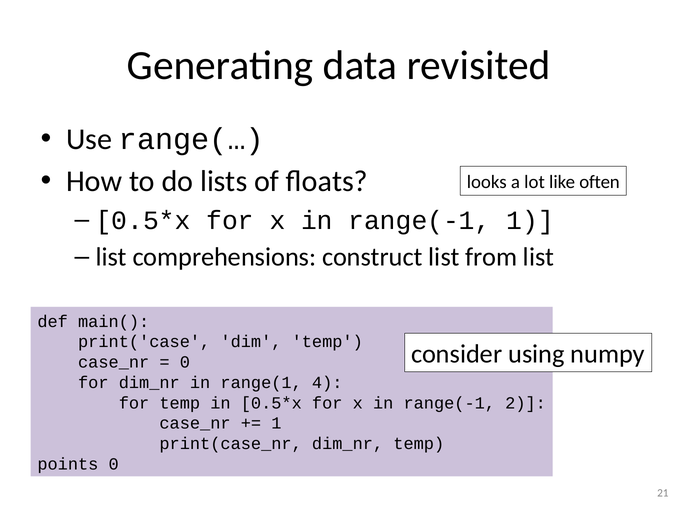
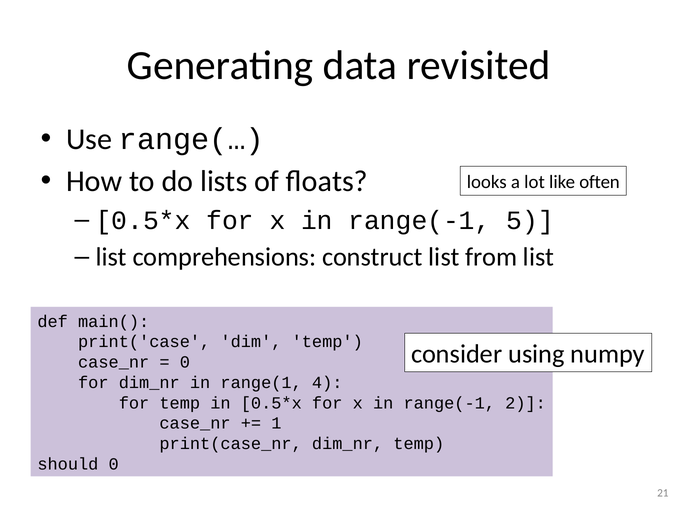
range(-1 1: 1 -> 5 (530, 220)
points: points -> should (68, 464)
